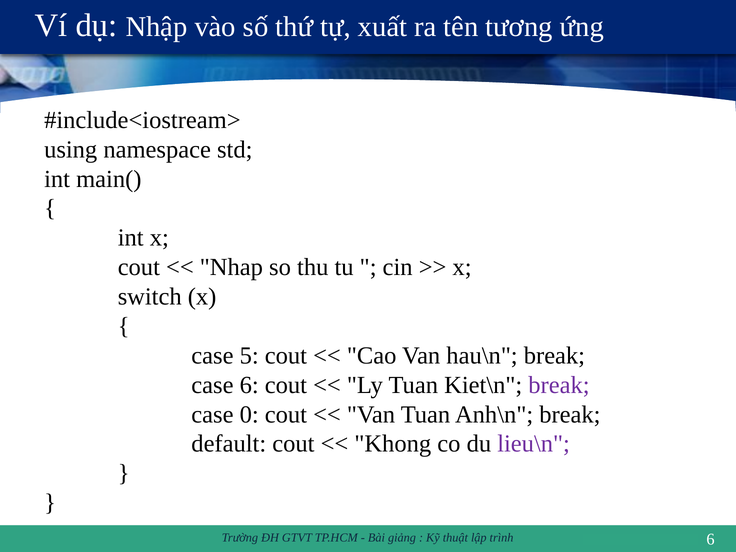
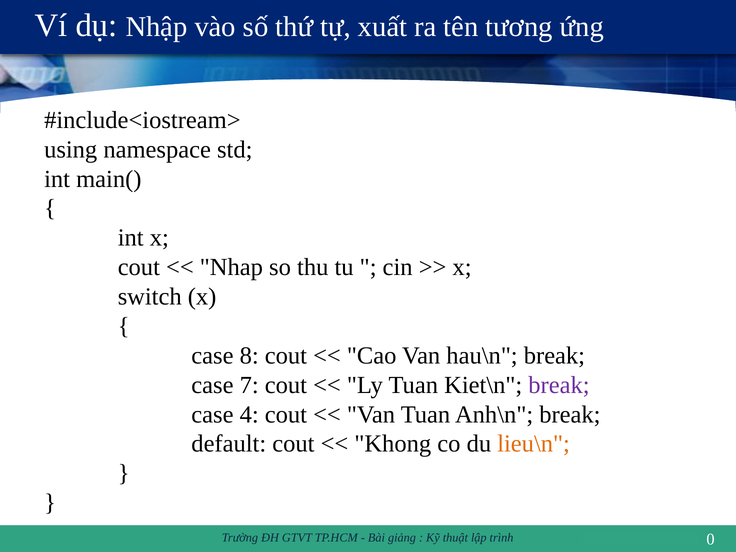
5: 5 -> 8 (249, 356)
case 6: 6 -> 7 (249, 385)
0: 0 -> 4 (249, 414)
lieu\n colour: purple -> orange (534, 444)
trình 6: 6 -> 0 (711, 539)
